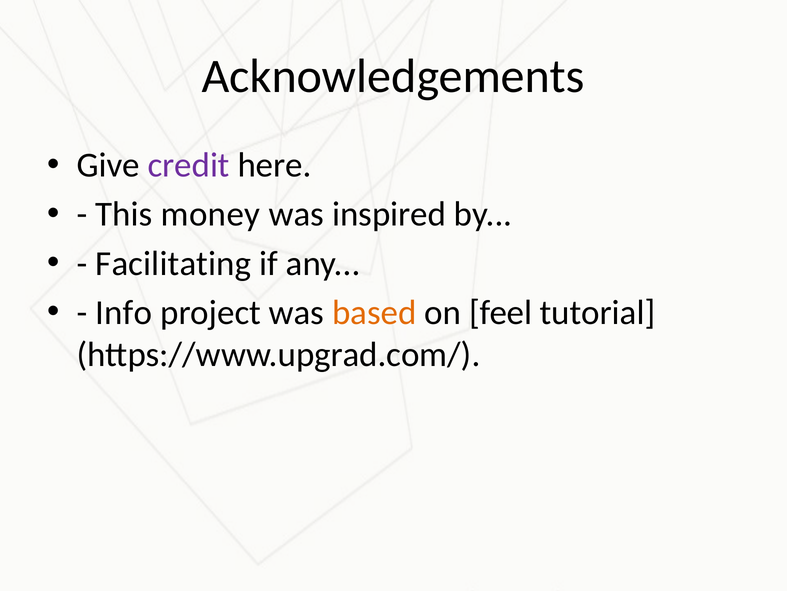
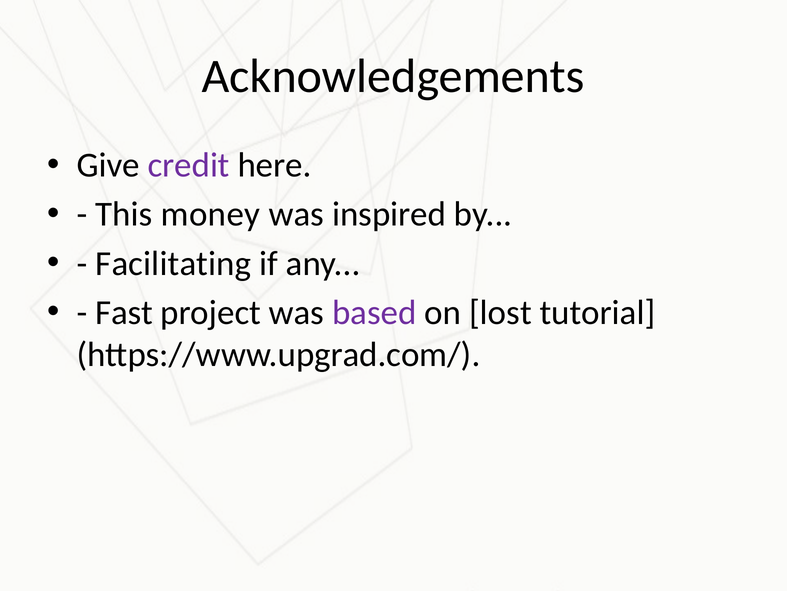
Info: Info -> Fast (124, 312)
based colour: orange -> purple (374, 312)
feel: feel -> lost (500, 312)
